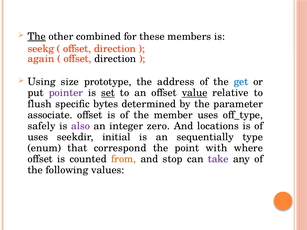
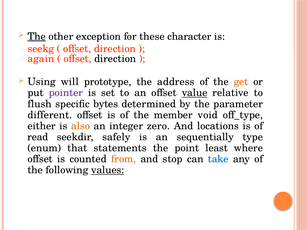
combined: combined -> exception (99, 36)
members: members -> character (189, 36)
size: size -> will (70, 82)
get colour: blue -> orange (241, 82)
set underline: present -> none (108, 93)
associate: associate -> different (50, 115)
member uses: uses -> void (208, 115)
safely: safely -> either (42, 126)
also colour: purple -> orange (80, 126)
uses: uses -> read (38, 137)
initial: initial -> safely (116, 137)
correspond: correspond -> statements (120, 148)
with: with -> least (217, 148)
take colour: purple -> blue (218, 159)
values underline: none -> present (108, 170)
